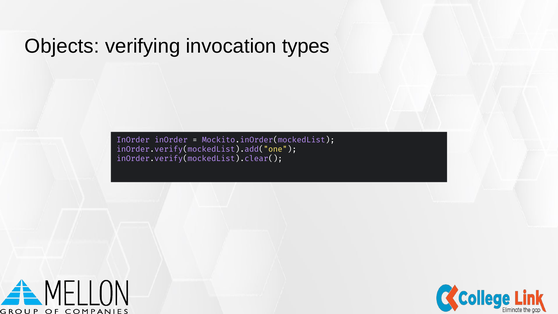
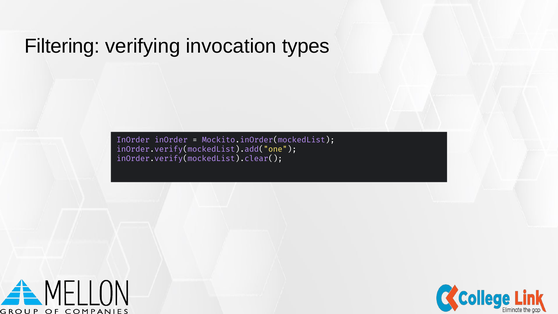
Objects: Objects -> Filtering (62, 46)
